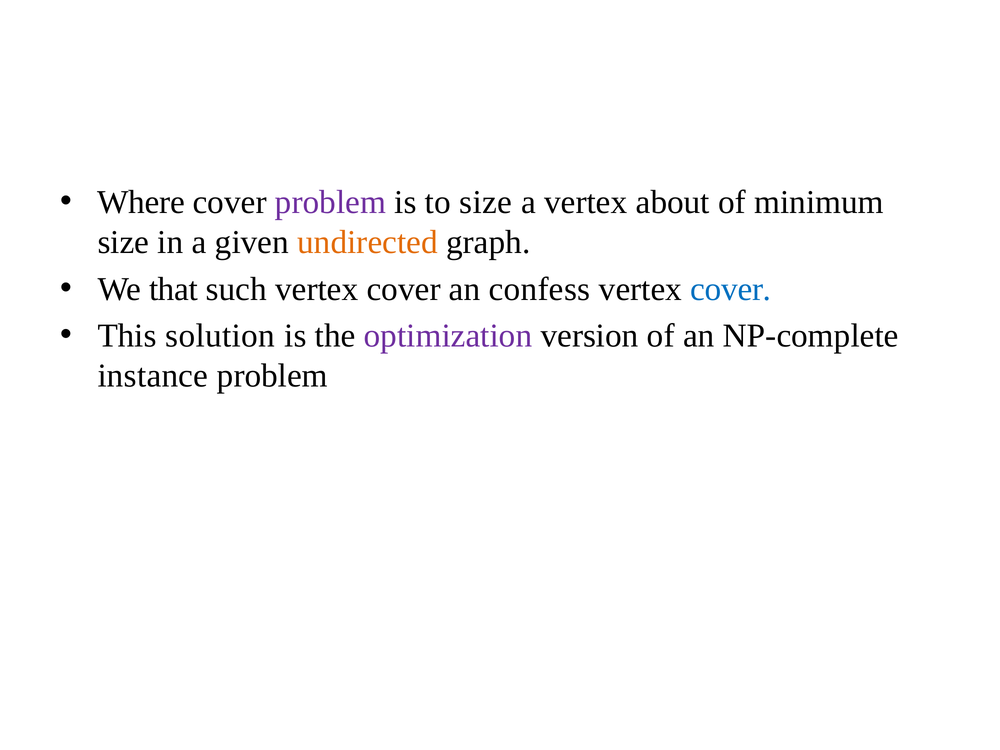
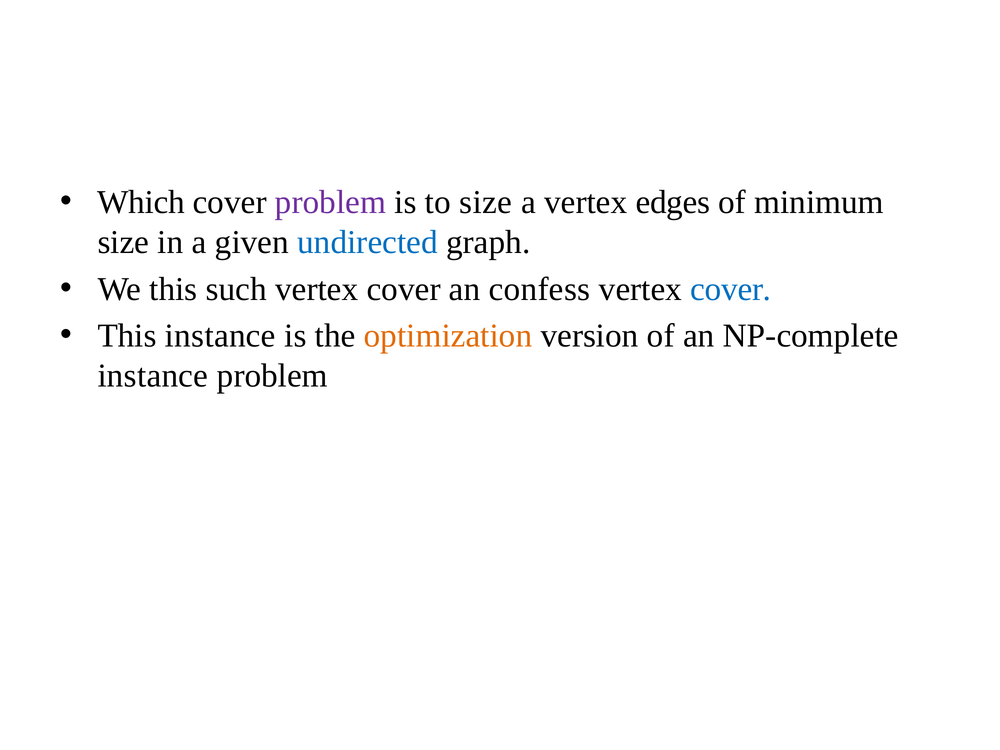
Where: Where -> Which (141, 202)
about: about -> edges (673, 202)
undirected colour: orange -> blue (368, 242)
We that: that -> this (173, 289)
This solution: solution -> instance (220, 336)
optimization colour: purple -> orange (448, 336)
